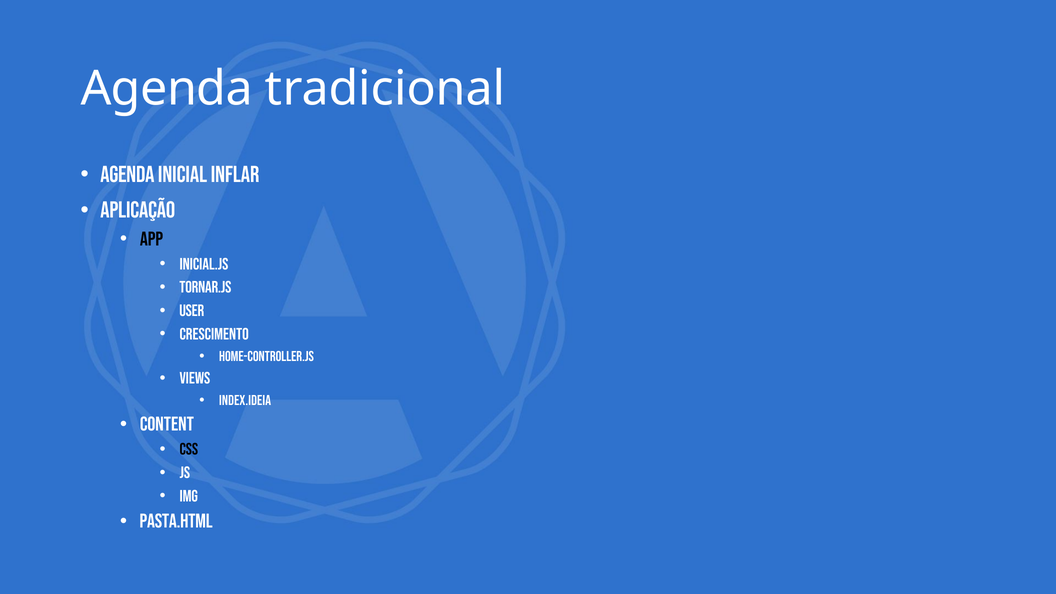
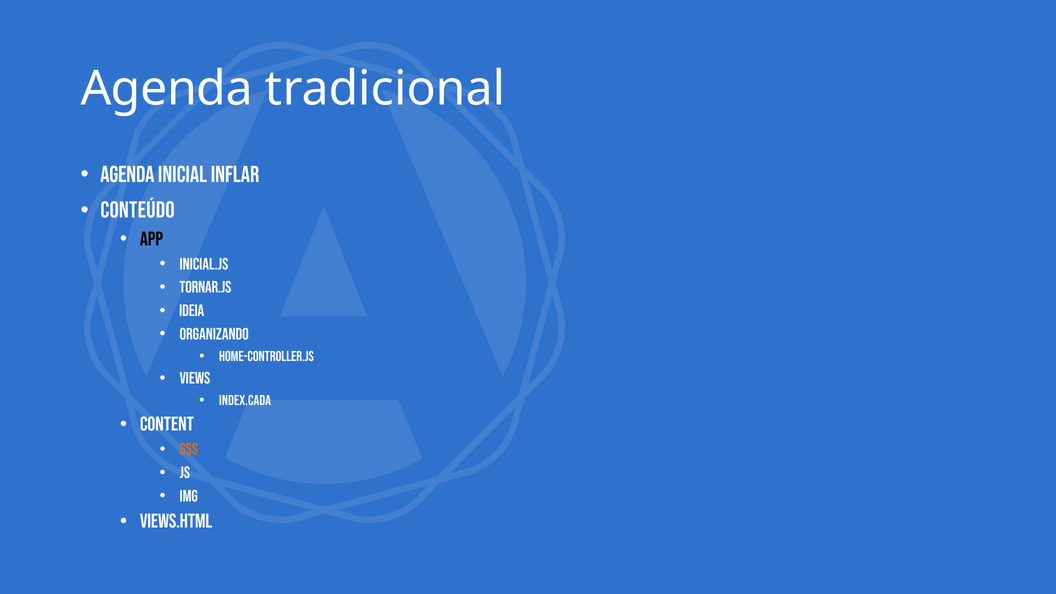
Aplicação: Aplicação -> Conteúdo (138, 210)
user: user -> ideia (192, 311)
Crescimento: Crescimento -> Organizando (214, 334)
Index.ideia: Index.ideia -> Index.cada (245, 401)
Css colour: black -> orange (189, 450)
Pasta.html: Pasta.html -> Views.html (176, 521)
